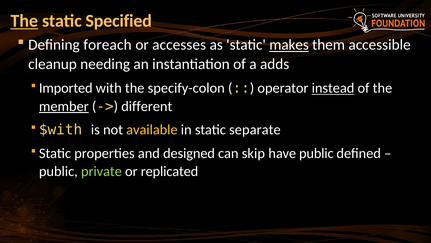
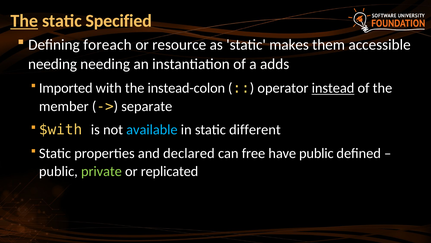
accesses: accesses -> resource (179, 45)
makes underline: present -> none (289, 45)
cleanup: cleanup -> needing (53, 64)
specify-colon: specify-colon -> instead-colon (186, 88)
member underline: present -> none (64, 106)
different: different -> separate (147, 106)
available colour: yellow -> light blue (152, 130)
separate: separate -> different (255, 130)
designed: designed -> declared (189, 153)
skip: skip -> free (253, 153)
